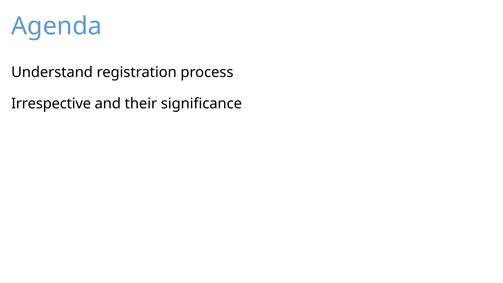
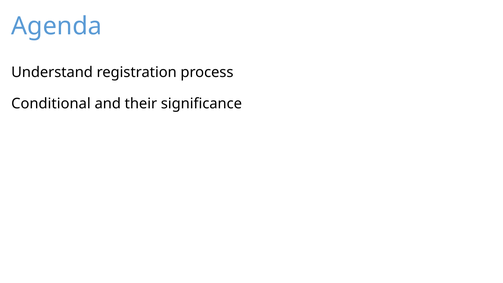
Irrespective: Irrespective -> Conditional (51, 104)
